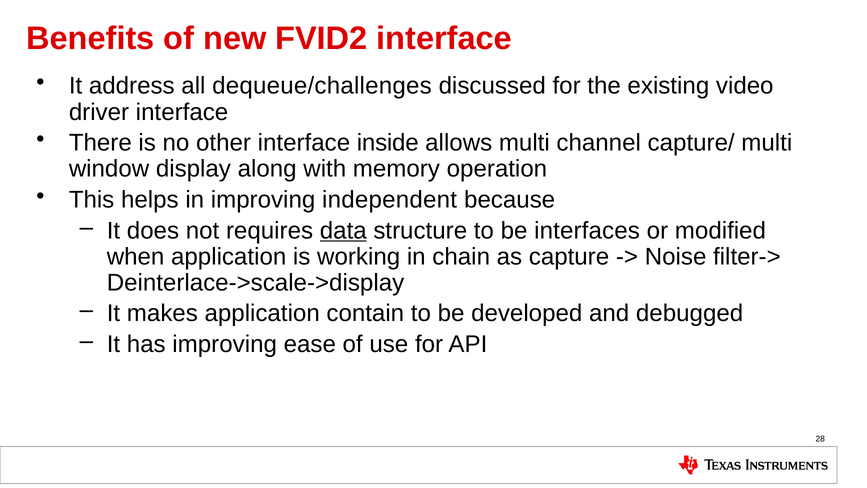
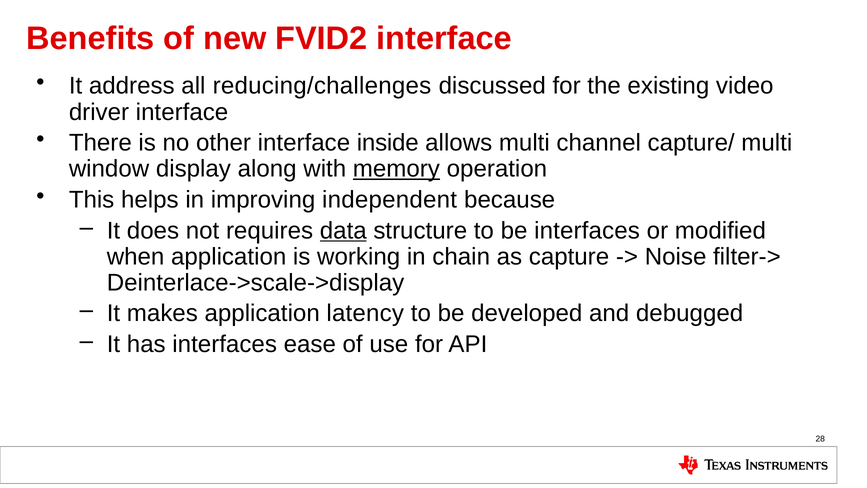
dequeue/challenges: dequeue/challenges -> reducing/challenges (322, 86)
memory underline: none -> present (396, 169)
contain: contain -> latency (365, 313)
has improving: improving -> interfaces (225, 344)
